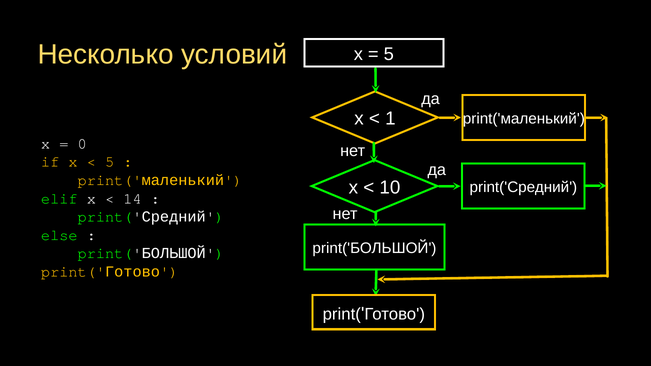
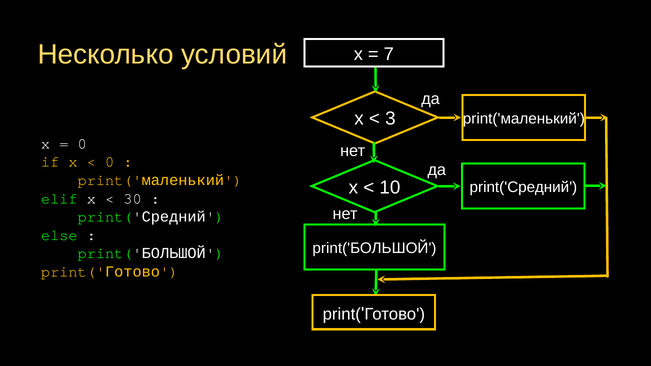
5: 5 -> 7 (389, 54)
1: 1 -> 3 (390, 119)
5: 5 -> 0 (110, 162)
14: 14 -> 30 (133, 199)
